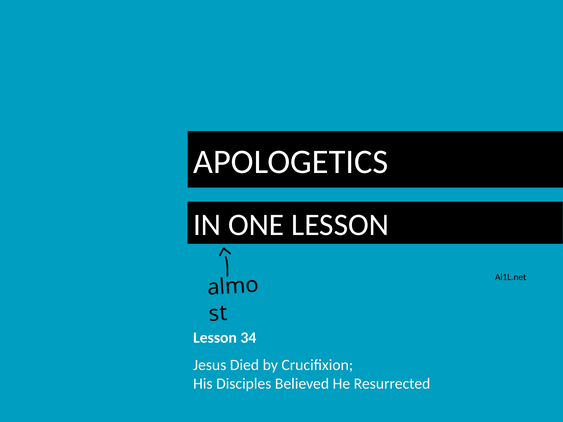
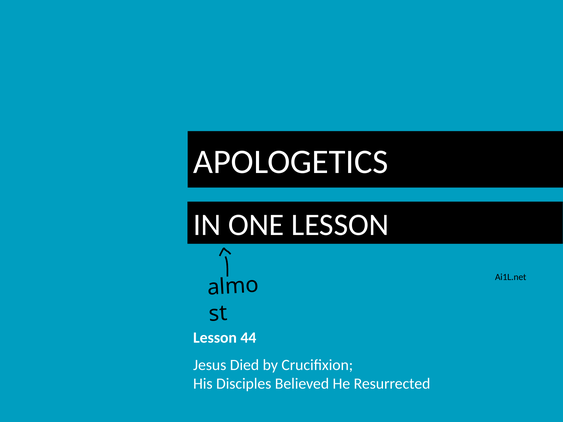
34: 34 -> 44 (248, 338)
